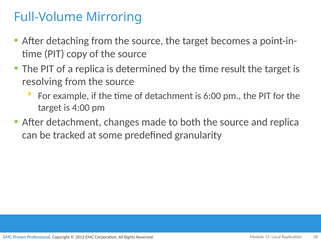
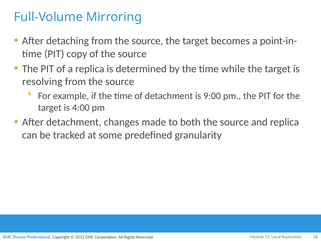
result: result -> while (233, 69)
6:00: 6:00 -> 9:00 (212, 96)
